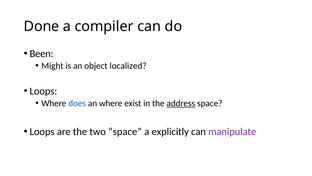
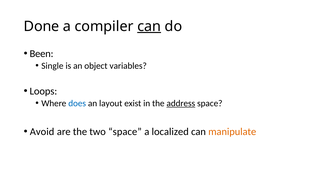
can underline: none -> present (149, 26)
Might: Might -> Single (52, 66)
localized: localized -> variables (128, 66)
an where: where -> layout (111, 103)
Loops: Loops -> Avoid (42, 131)
explicitly: explicitly -> localized (170, 131)
manipulate colour: purple -> orange (232, 131)
